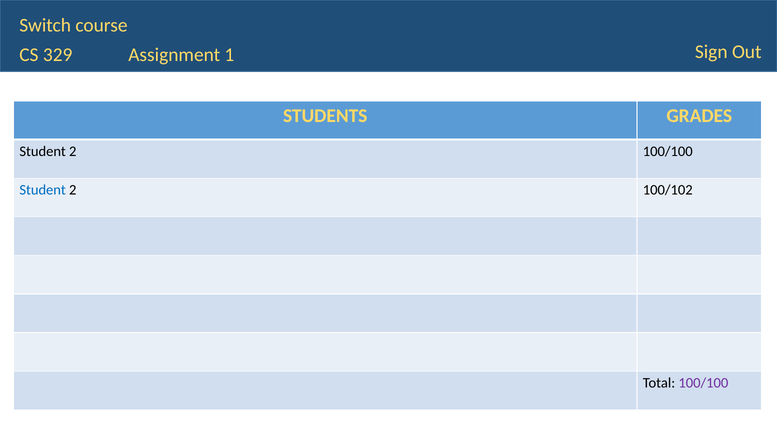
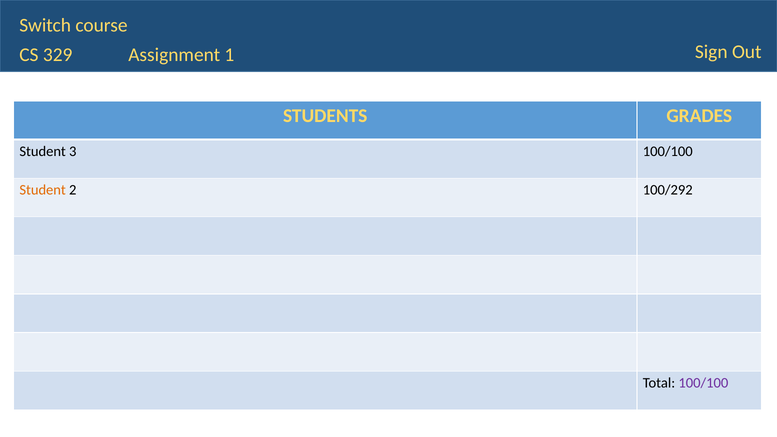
2: 2 -> 3 (73, 152)
Student colour: blue -> orange (43, 190)
100/102: 100/102 -> 100/292 (668, 190)
